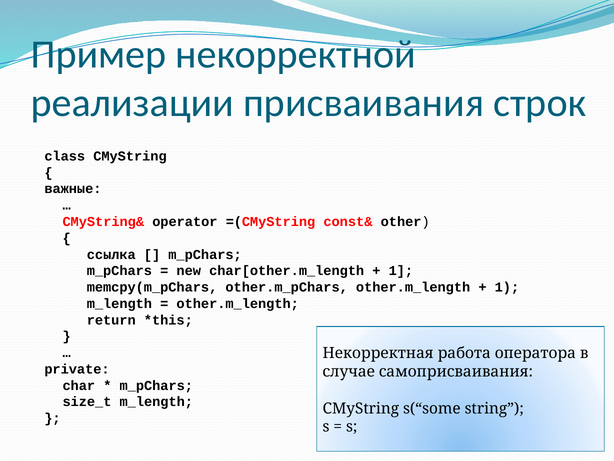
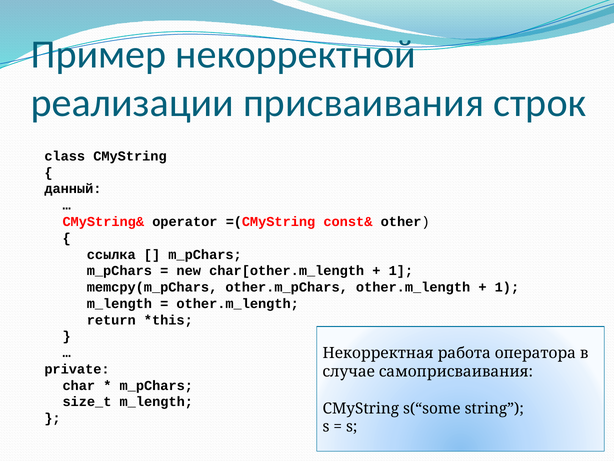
важные: важные -> данный (73, 189)
